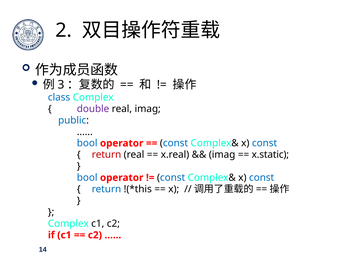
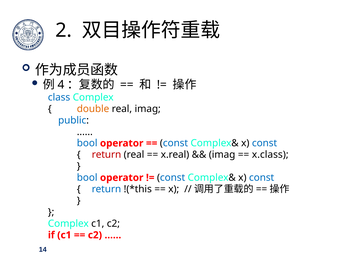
3: 3 -> 4 (61, 85)
double colour: purple -> orange (93, 109)
x.static: x.static -> x.class (270, 155)
